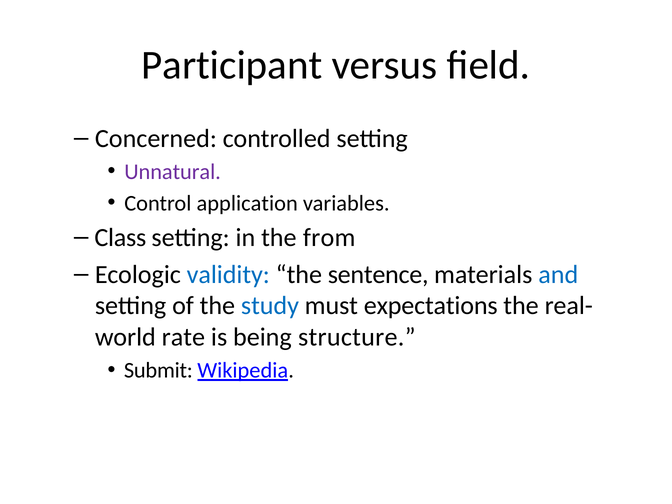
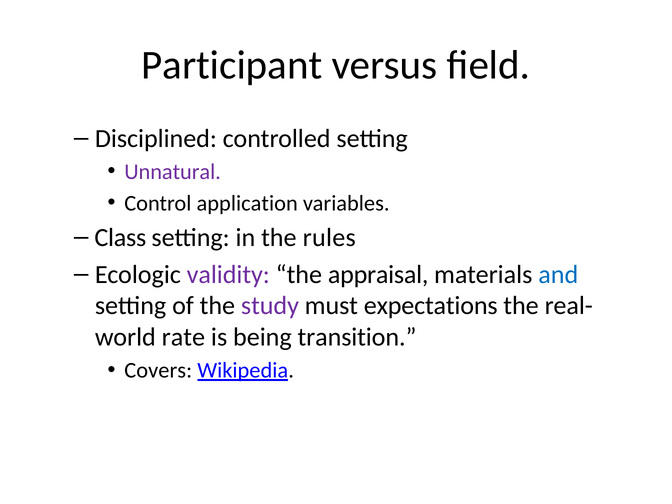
Concerned: Concerned -> Disciplined (156, 138)
from: from -> rules (329, 238)
validity colour: blue -> purple (228, 274)
sentence: sentence -> appraisal (378, 274)
study colour: blue -> purple (270, 306)
structure: structure -> transition (357, 337)
Submit: Submit -> Covers (158, 371)
